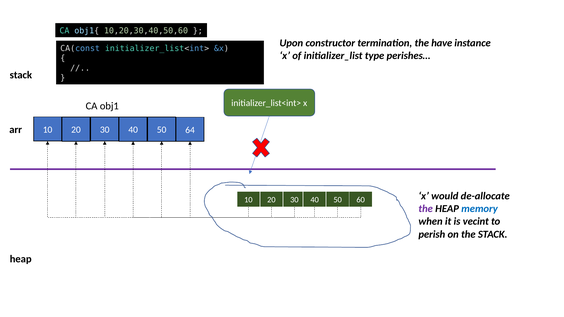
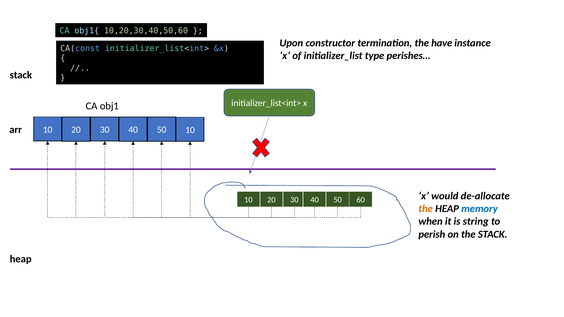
50 64: 64 -> 10 (190, 130)
the colour: purple -> orange (426, 209)
vecint: vecint -> string (476, 222)
